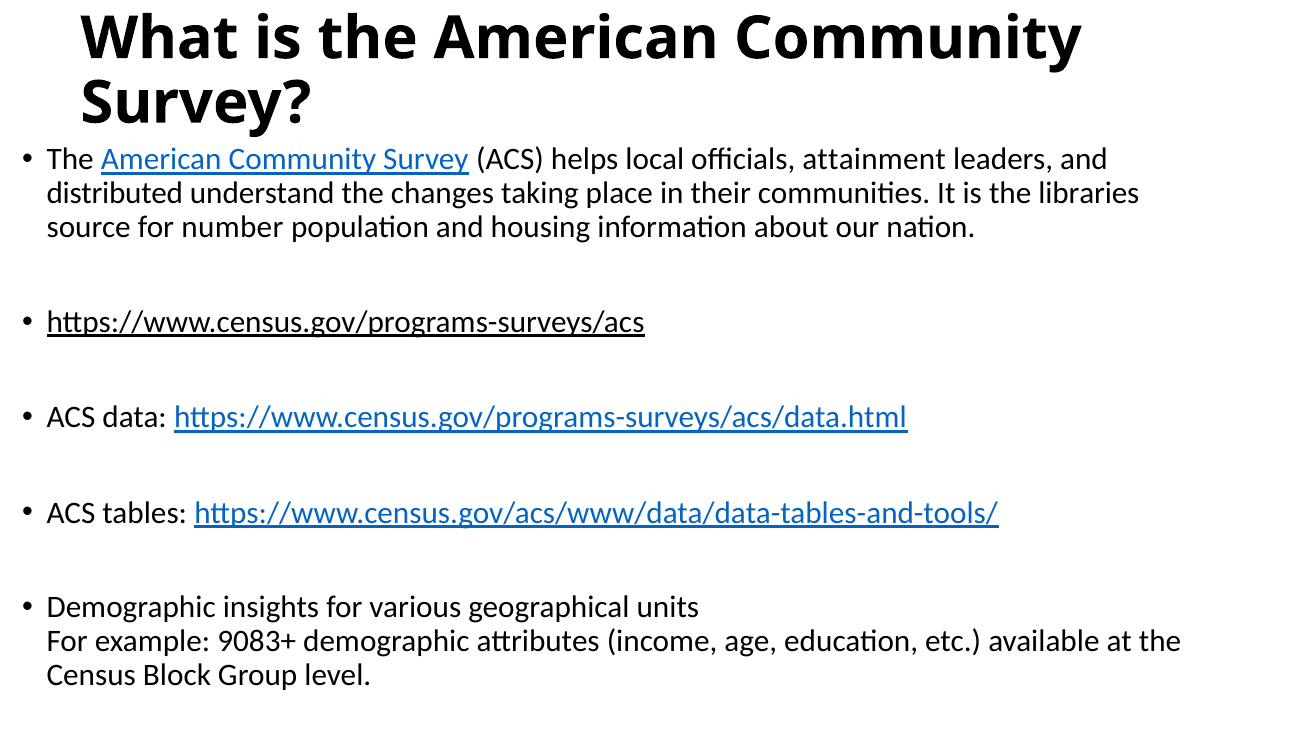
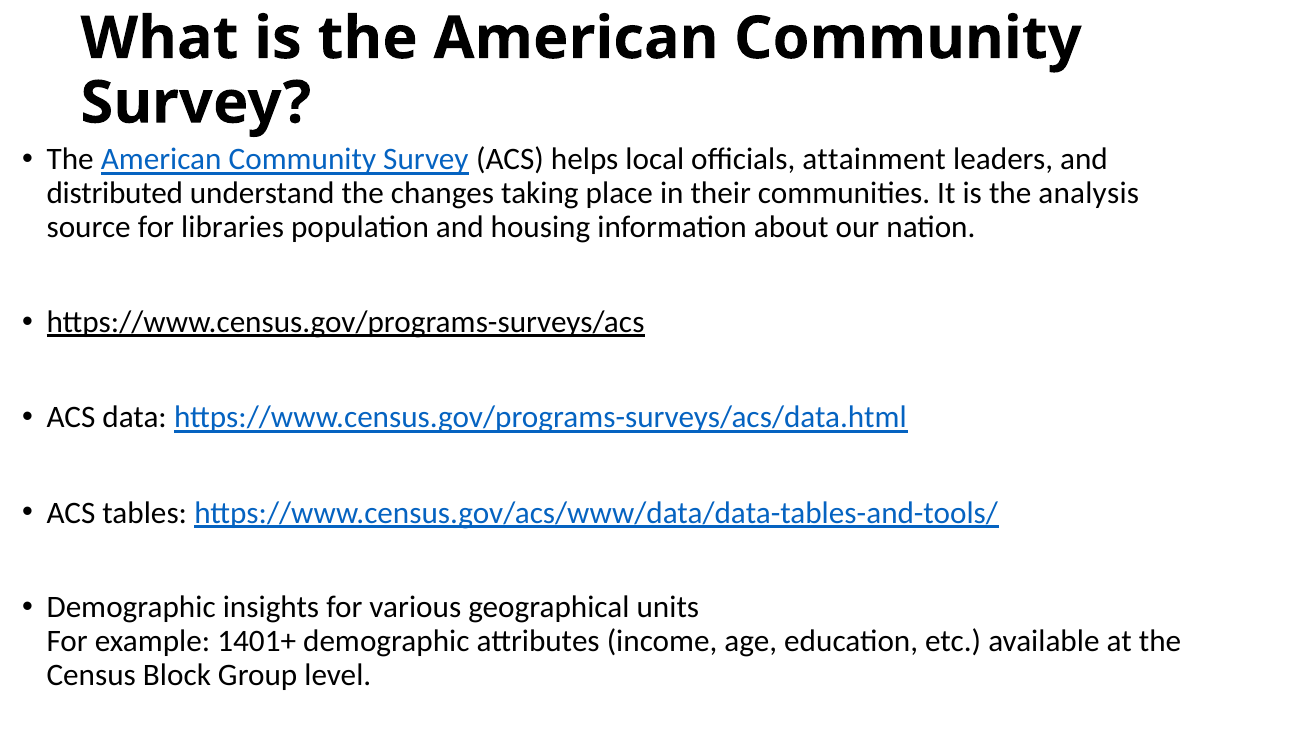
libraries: libraries -> analysis (1089, 193)
number: number -> libraries (232, 227)
9083+: 9083+ -> 1401+ (257, 641)
